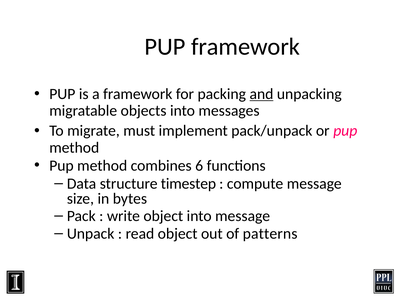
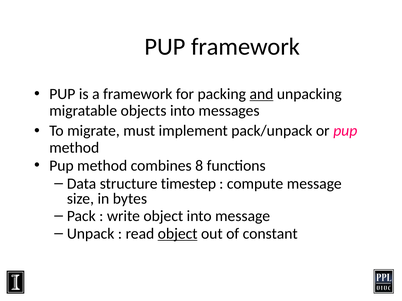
6: 6 -> 8 (199, 166)
object underline: none -> present (178, 234)
patterns: patterns -> constant (270, 234)
